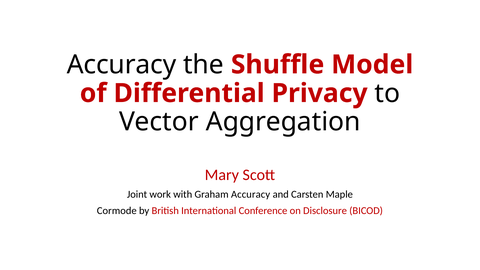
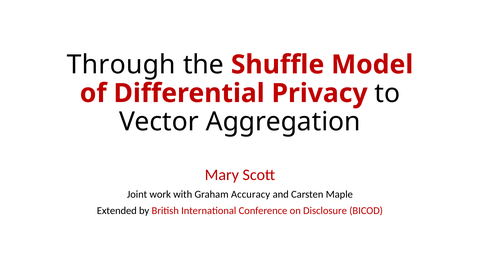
Accuracy: Accuracy -> Through (121, 65)
Cormode: Cormode -> Extended (117, 211)
